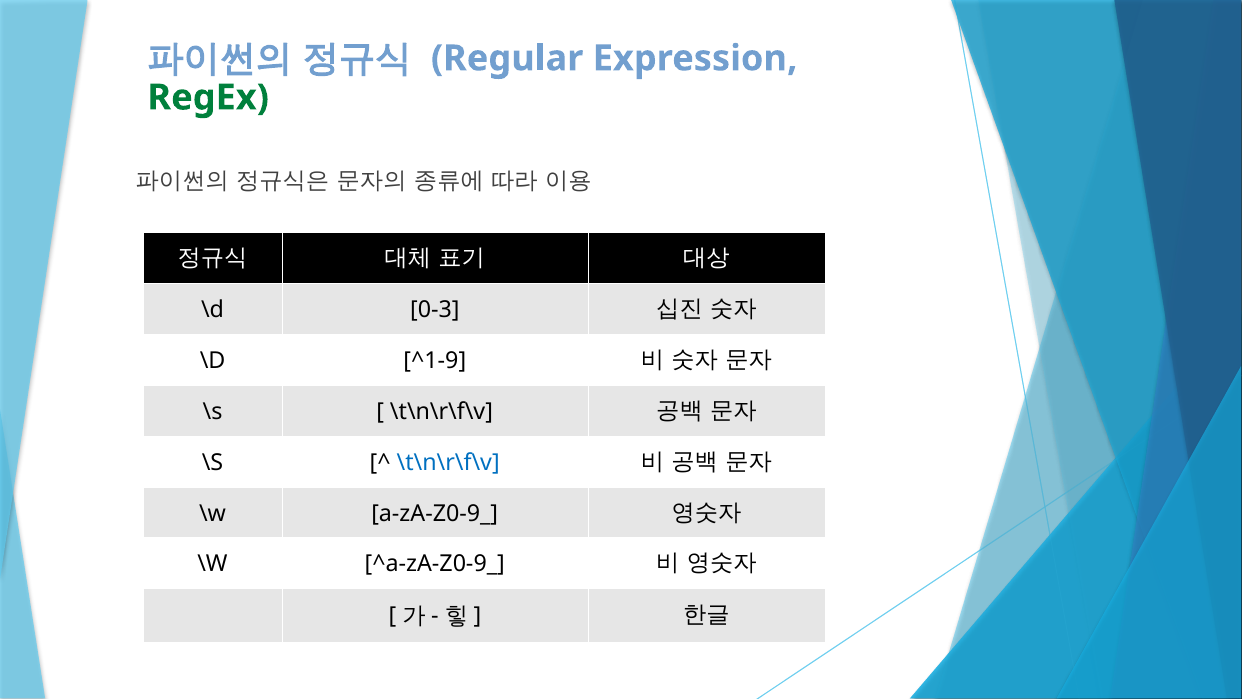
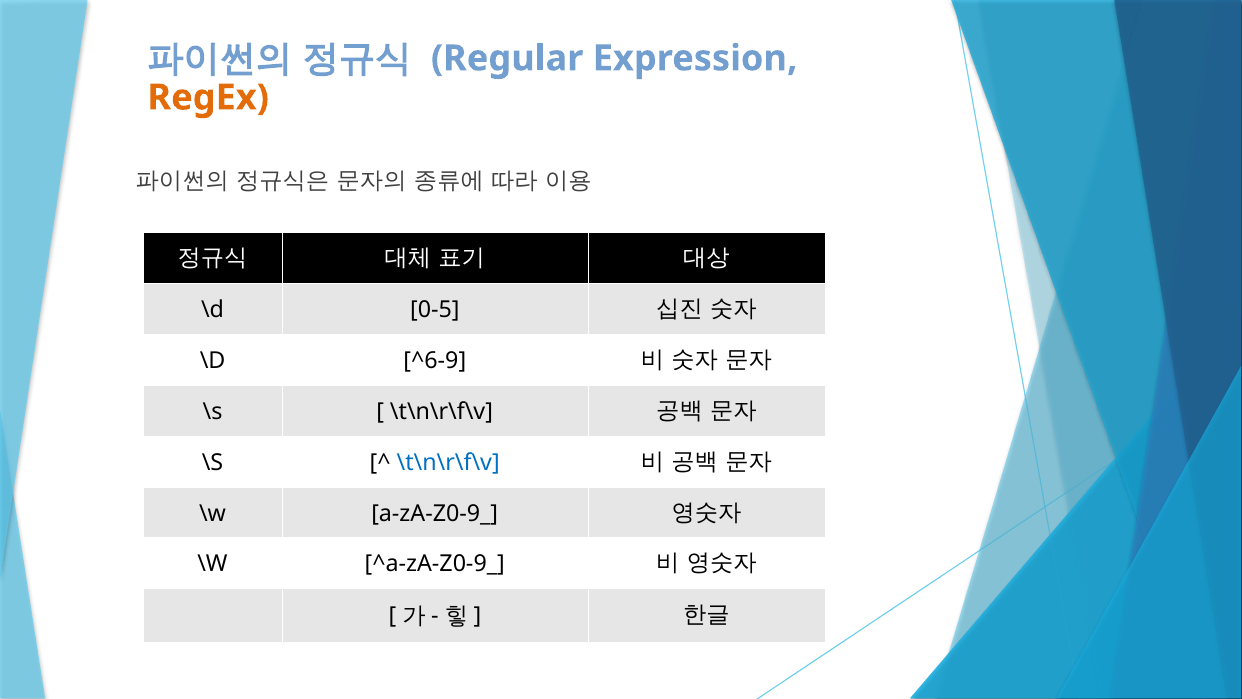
RegEx colour: green -> orange (208, 97)
0-3: 0-3 -> 0-5 (435, 310)
^1-9: ^1-9 -> ^6-9 (435, 361)
